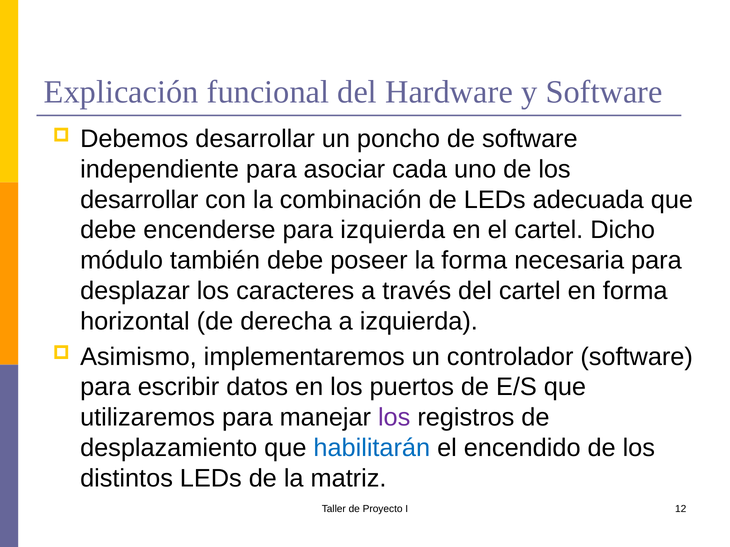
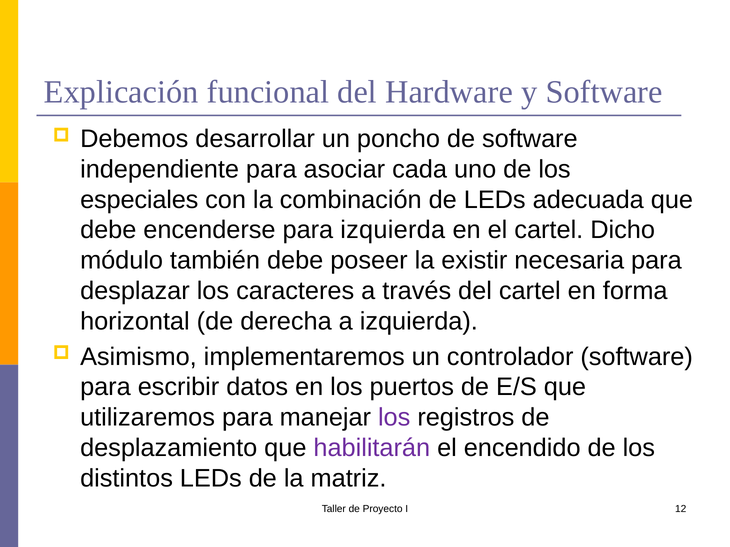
desarrollar: desarrollar -> especiales (139, 200)
la forma: forma -> existir (474, 261)
habilitarán colour: blue -> purple (372, 448)
